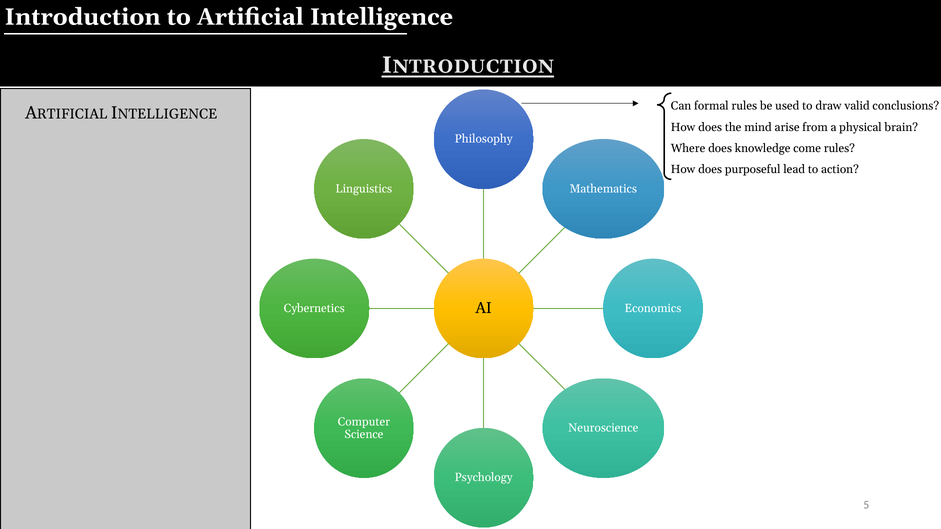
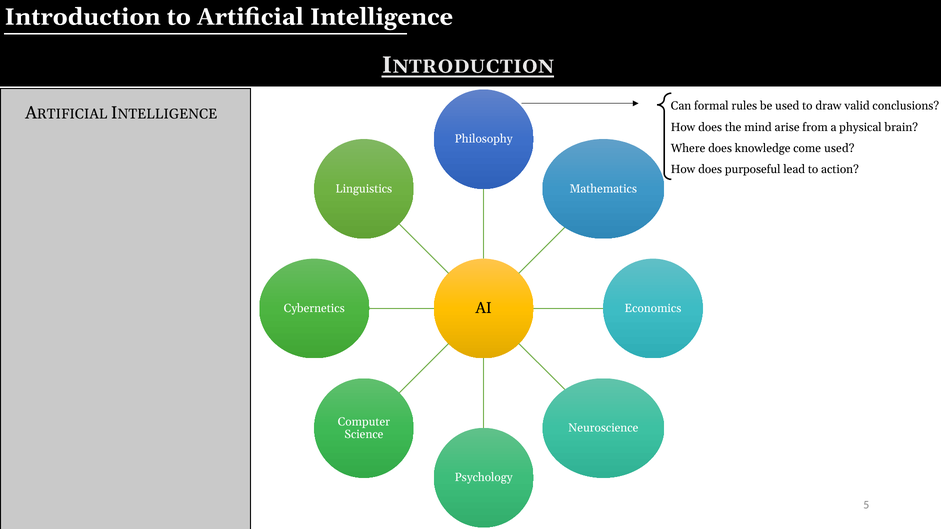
come rules: rules -> used (839, 148)
